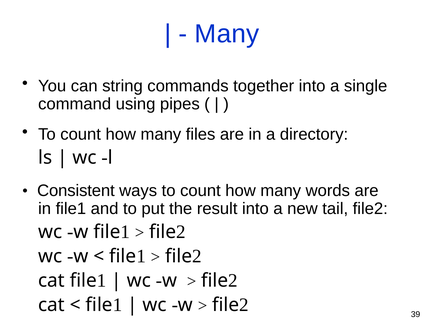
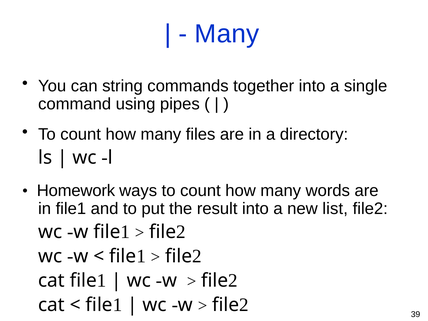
Consistent: Consistent -> Homework (76, 191)
tail: tail -> list (335, 209)
